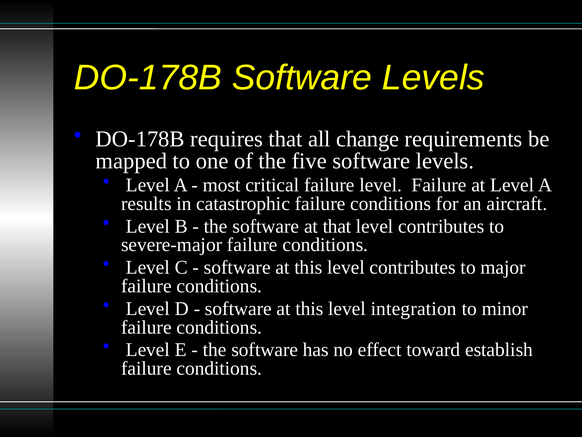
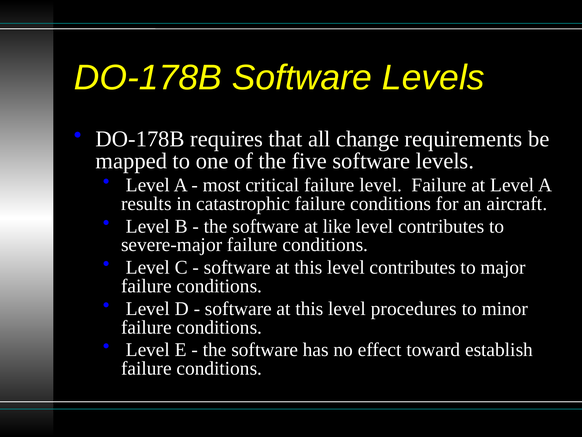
at that: that -> like (337, 226)
integration: integration -> procedures (414, 308)
